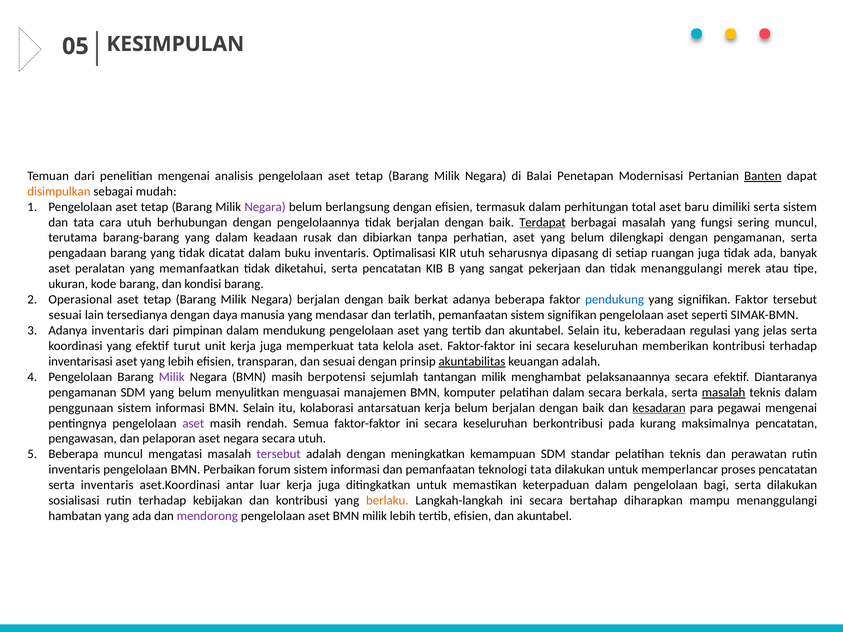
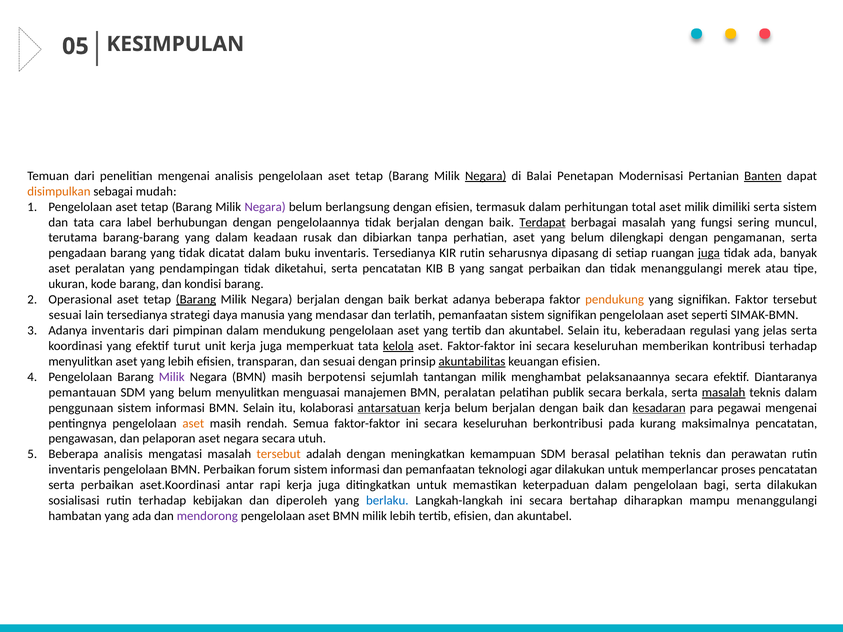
Negara underline: none -> present (486, 176)
aset baru: baru -> milik (697, 207)
cara utuh: utuh -> label (139, 222)
inventaris Optimalisasi: Optimalisasi -> Tersedianya (404, 253)
KIR utuh: utuh -> rutin (472, 253)
juga underline: none -> present (709, 253)
memanfaatkan: memanfaatkan -> pendampingan (199, 269)
sangat pekerjaan: pekerjaan -> perbaikan (554, 269)
Barang underline: none -> present (196, 300)
pendukung colour: blue -> orange (615, 300)
tersedianya dengan: dengan -> strategi (190, 315)
kelola underline: none -> present (398, 346)
inventarisasi: inventarisasi -> menyulitkan (81, 362)
keuangan adalah: adalah -> efisien (581, 362)
pengamanan: pengamanan -> pemantauan (82, 392)
BMN komputer: komputer -> peralatan (470, 392)
pelatihan dalam: dalam -> publik (569, 392)
antarsatuan underline: none -> present (389, 408)
aset colour: purple -> orange (193, 423)
Beberapa muncul: muncul -> analisis (123, 454)
tersebut colour: purple -> orange (279, 454)
standar: standar -> berasal (590, 454)
teknologi tata: tata -> agar (541, 470)
serta inventaris: inventaris -> perbaikan (107, 485)
luar: luar -> rapi (270, 485)
dan kontribusi: kontribusi -> diperoleh (302, 501)
berlaku colour: orange -> blue (387, 501)
